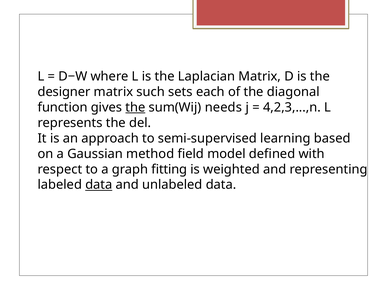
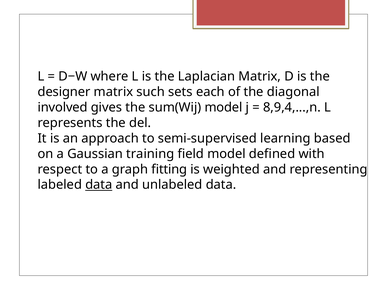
function: function -> involved (63, 107)
the underline: present -> none (135, 107)
sum(Wij needs: needs -> model (223, 107)
4,2,3,...,n: 4,2,3,...,n -> 8,9,4,...,n (292, 107)
method: method -> training (150, 154)
